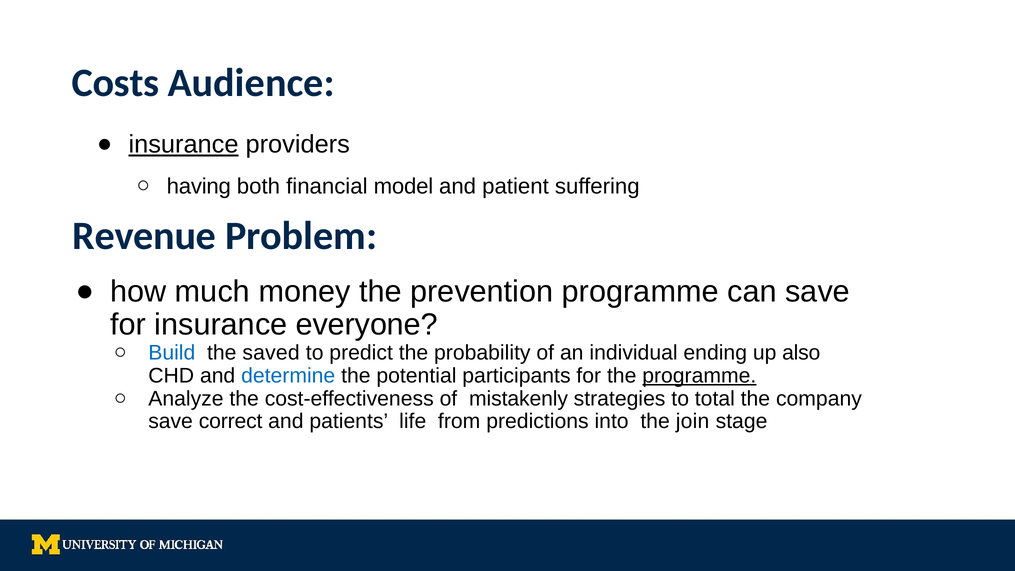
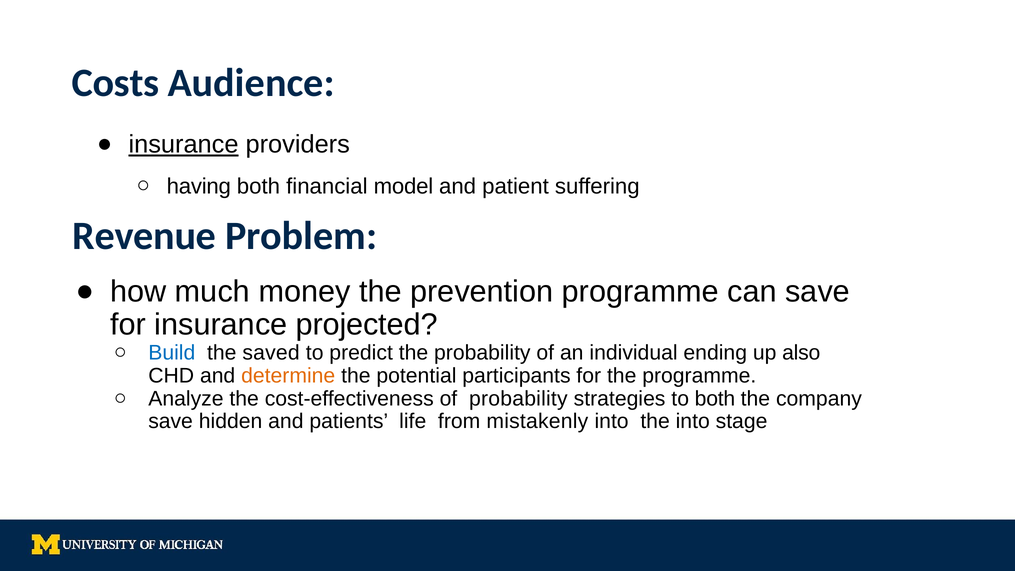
everyone: everyone -> projected (367, 325)
determine colour: blue -> orange (288, 376)
programme underline: present -> none (699, 376)
of mistakenly: mistakenly -> probability (518, 399)
to total: total -> both (715, 399)
correct: correct -> hidden (231, 421)
predictions: predictions -> mistakenly (537, 421)
the join: join -> into (693, 421)
